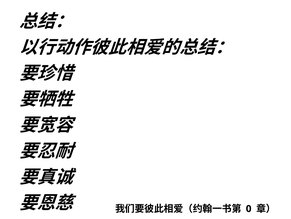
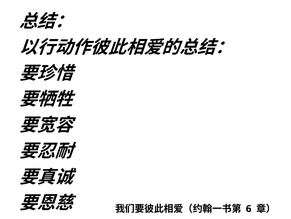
0: 0 -> 6 (249, 208)
